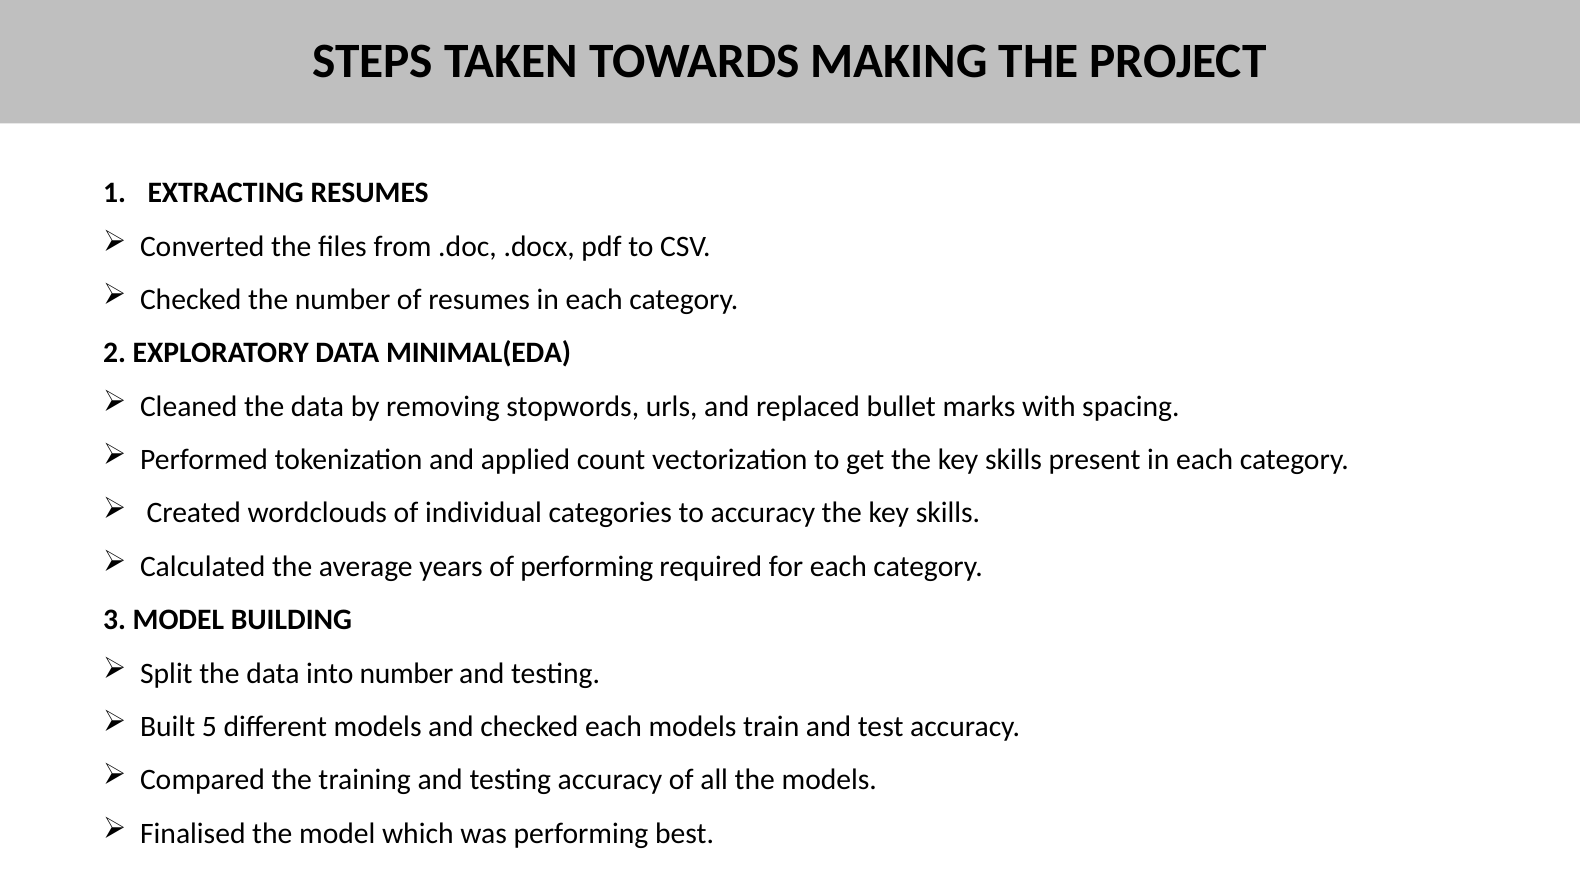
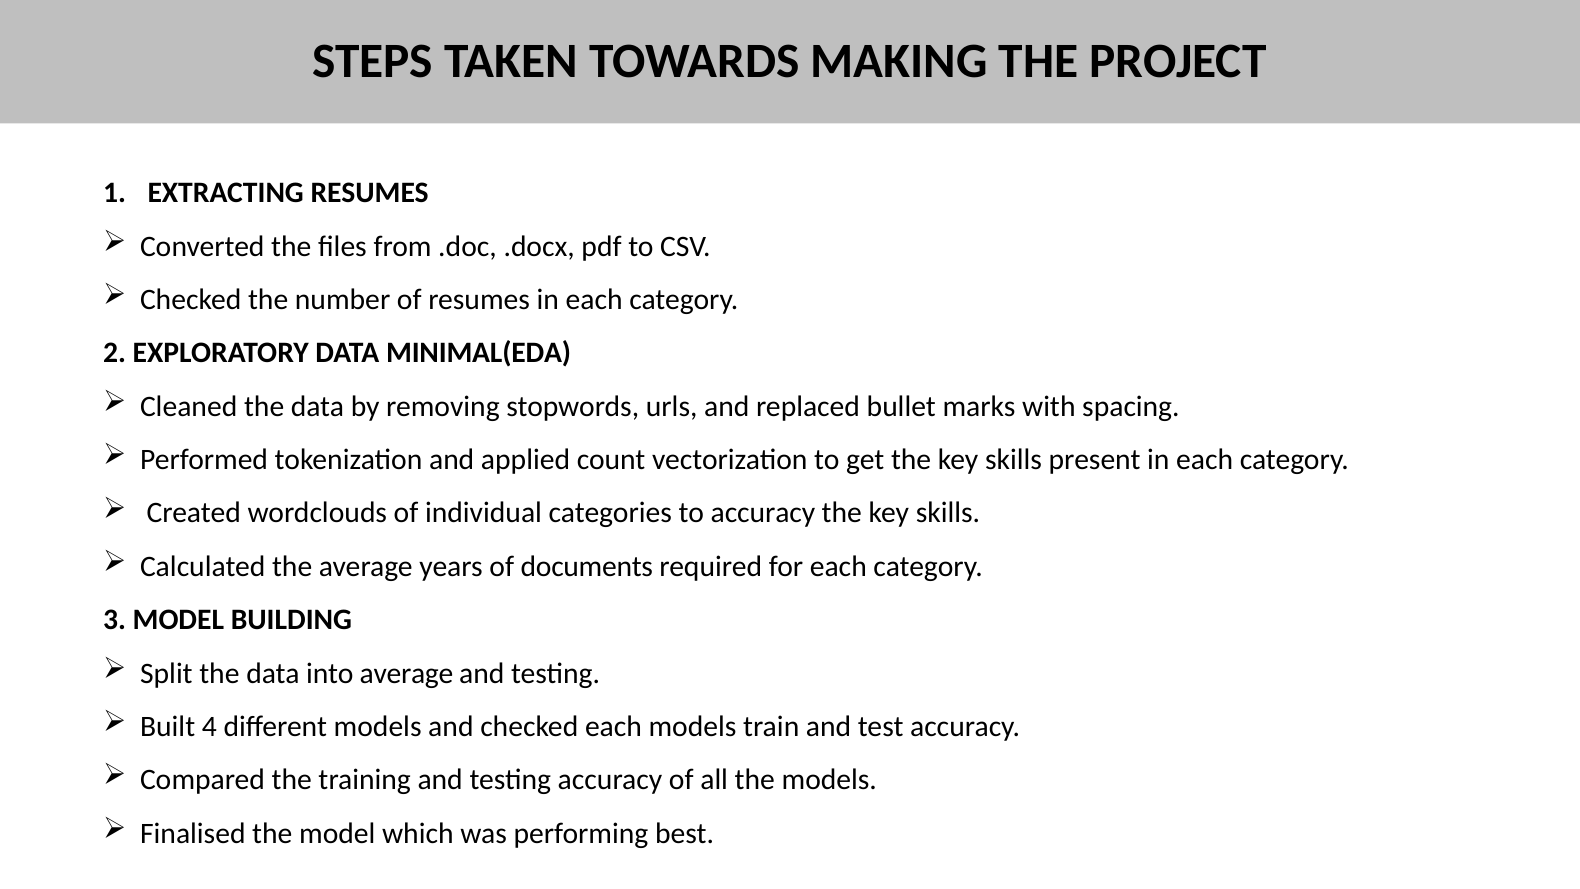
of performing: performing -> documents (587, 566)
into number: number -> average (406, 673)
5: 5 -> 4 (209, 726)
